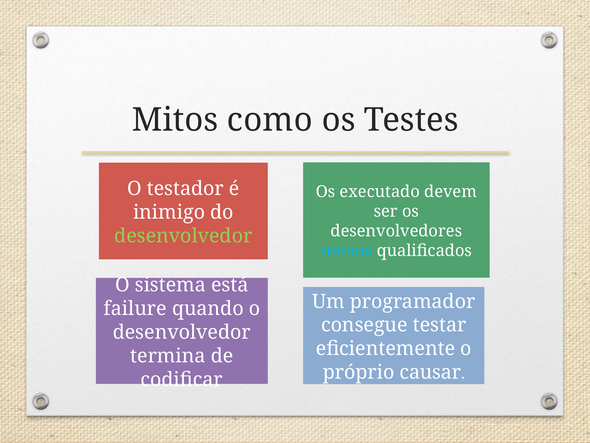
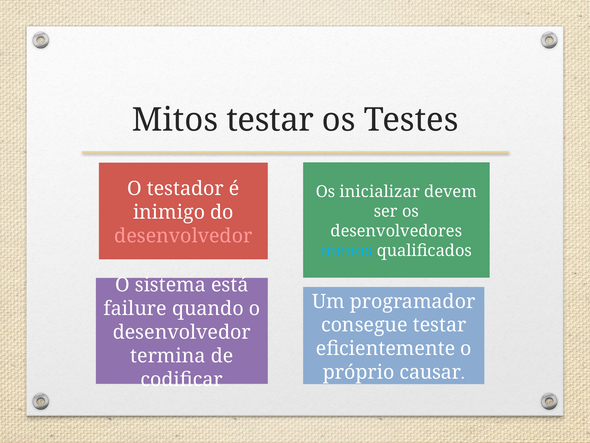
Mitos como: como -> testar (270, 120)
executado: executado -> inicializar (380, 191)
desenvolvedor colour: light green -> pink (183, 236)
